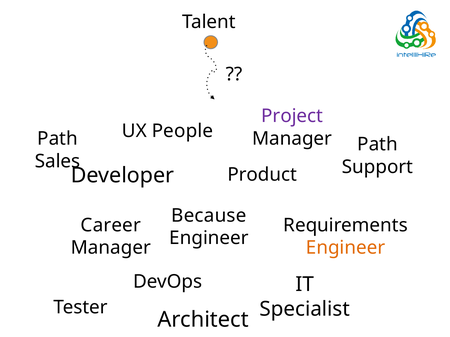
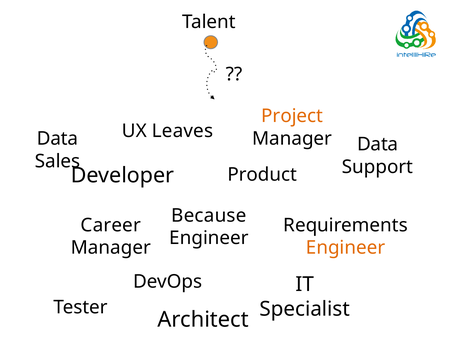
Project colour: purple -> orange (292, 116)
People: People -> Leaves (182, 131)
Path: Path -> Data (58, 139)
Path: Path -> Data (378, 145)
